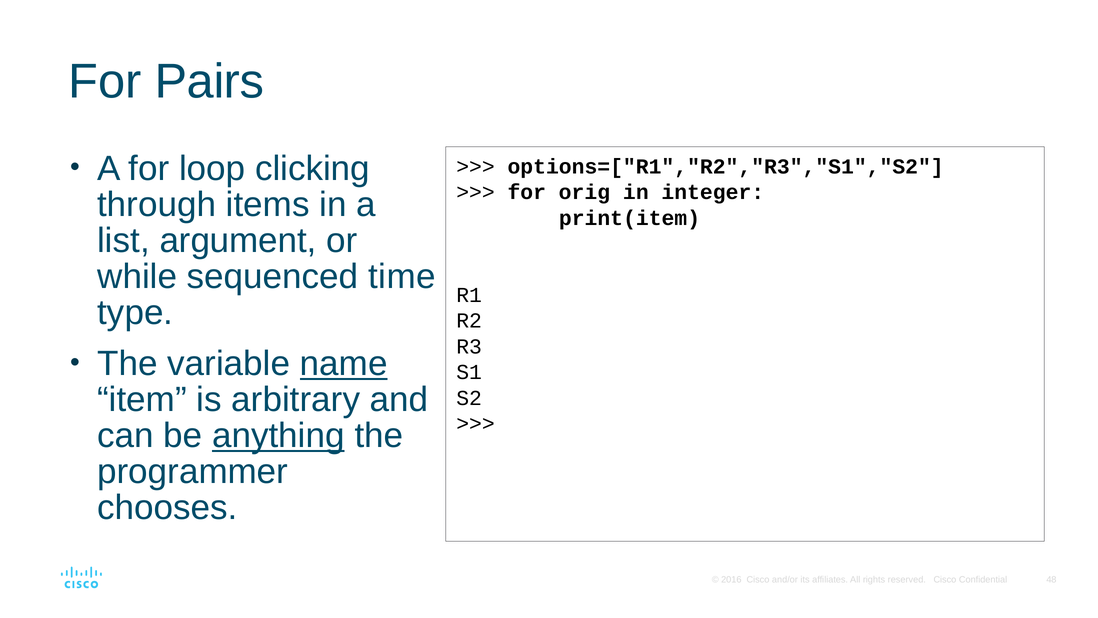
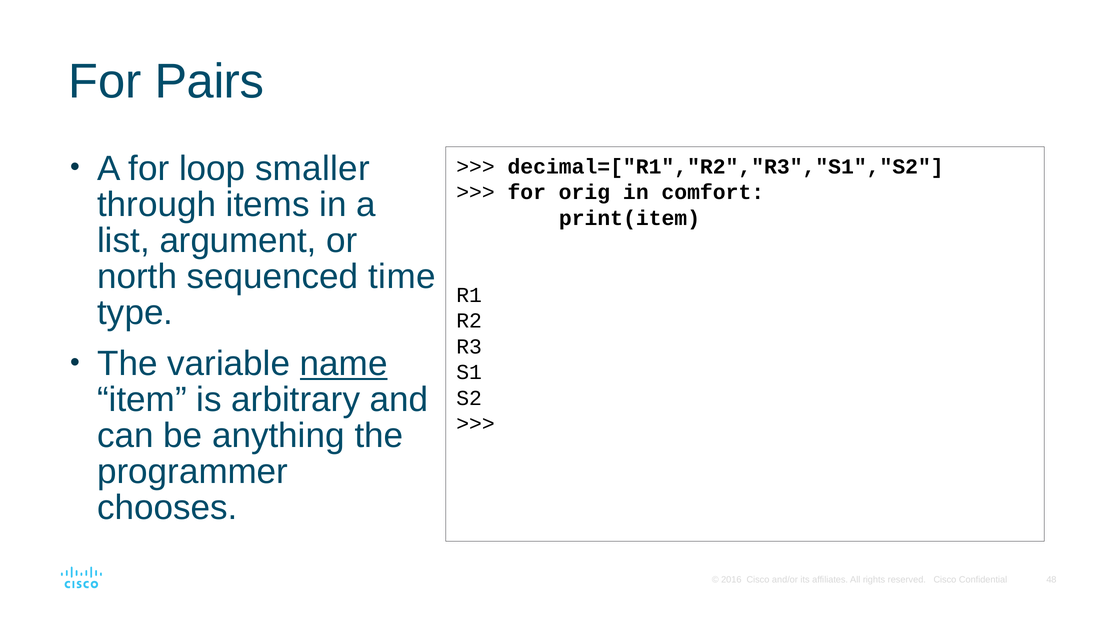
clicking: clicking -> smaller (312, 169)
options=["R1","R2","R3","S1","S2: options=["R1","R2","R3","S1","S2 -> decimal=["R1","R2","R3","S1","S2 (726, 167)
integer: integer -> comfort (713, 192)
while: while -> north (137, 277)
anything underline: present -> none (278, 436)
